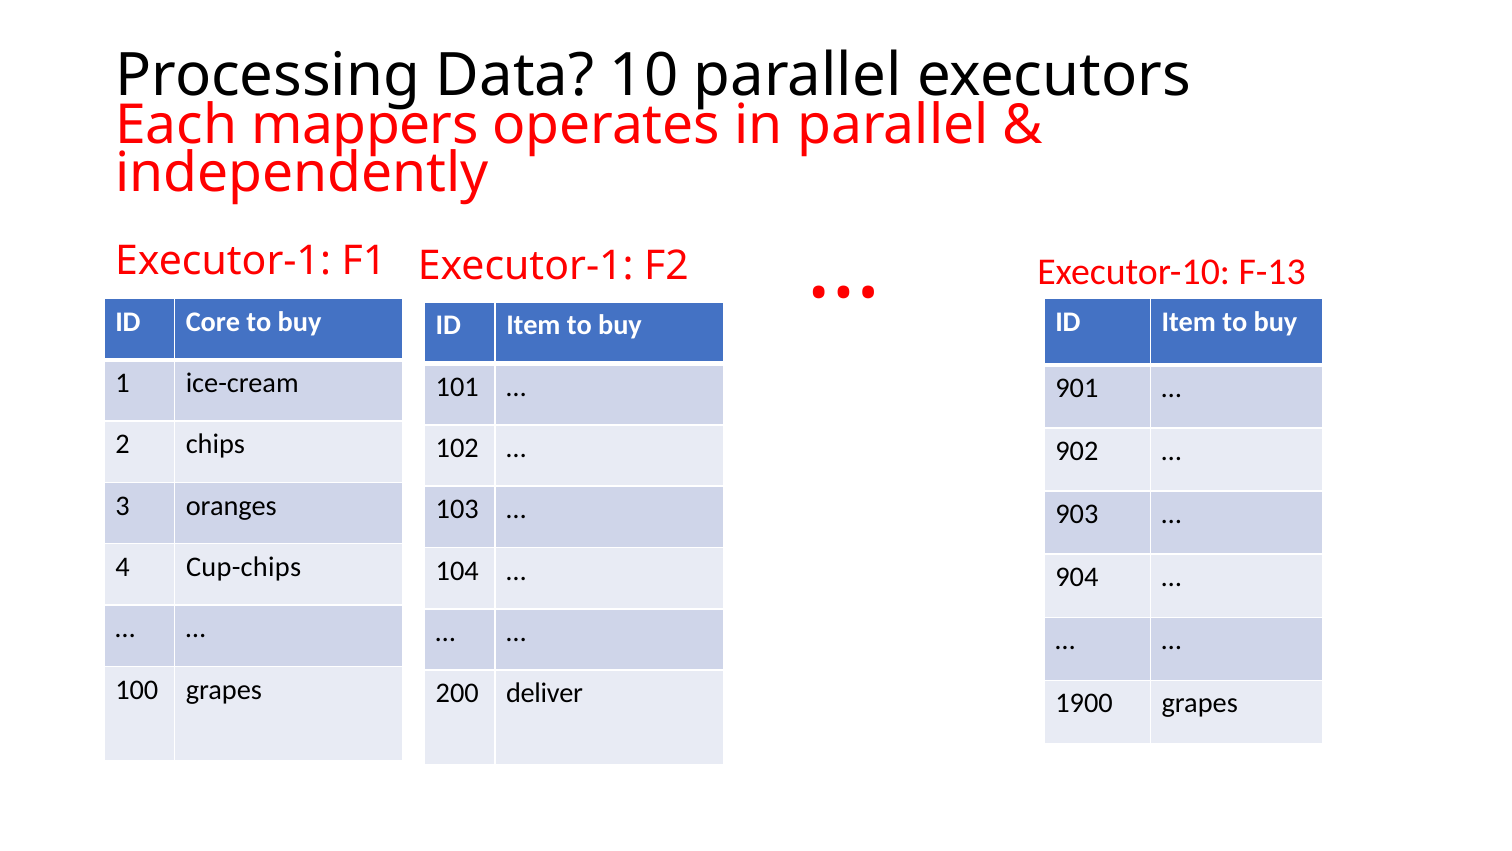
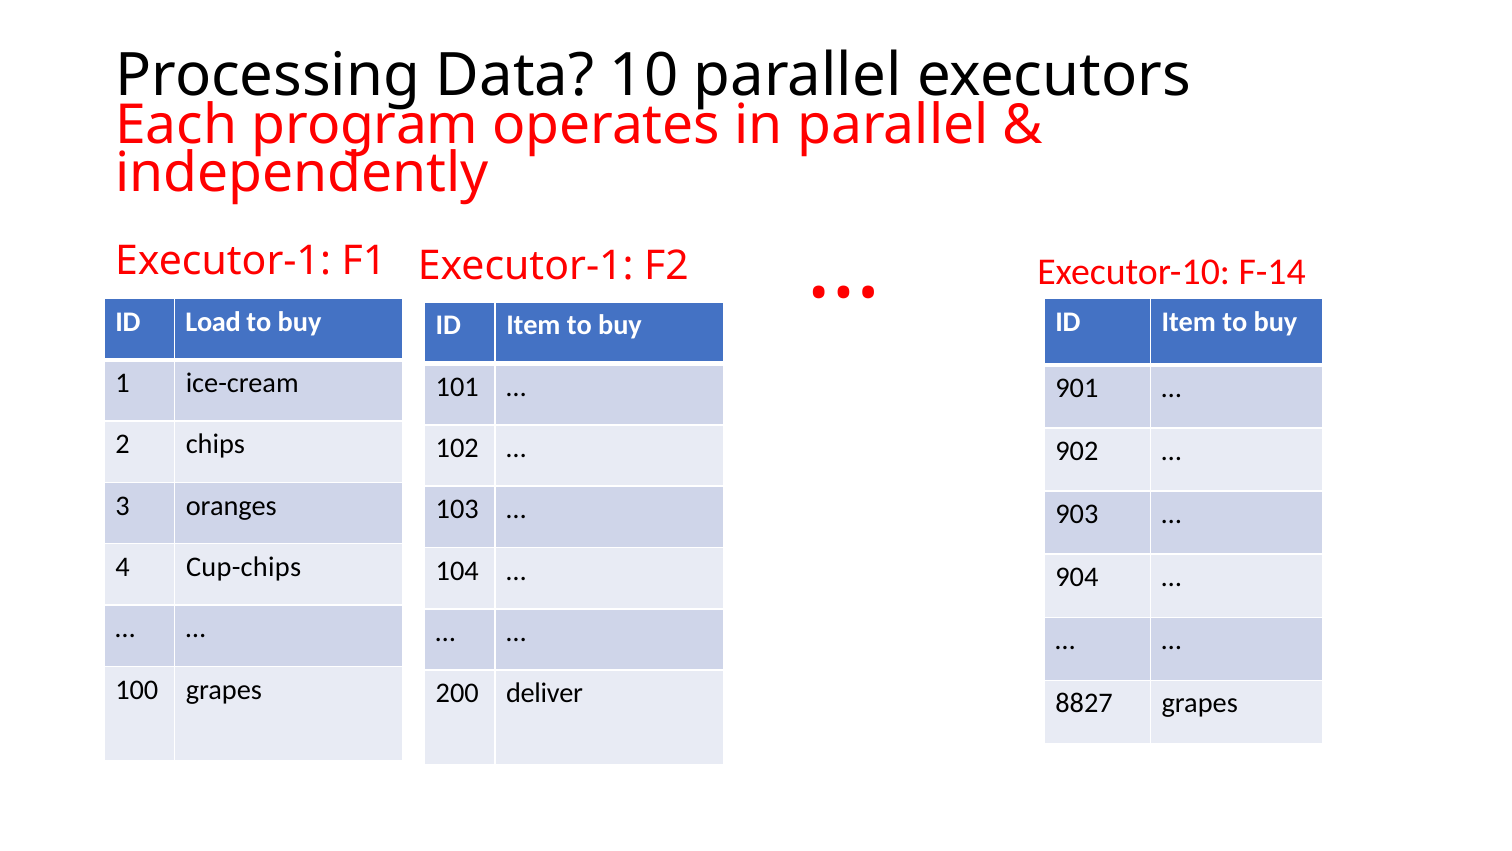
mappers: mappers -> program (365, 126)
F-13: F-13 -> F-14 (1272, 272)
Core: Core -> Load (213, 322)
1900: 1900 -> 8827 (1084, 703)
